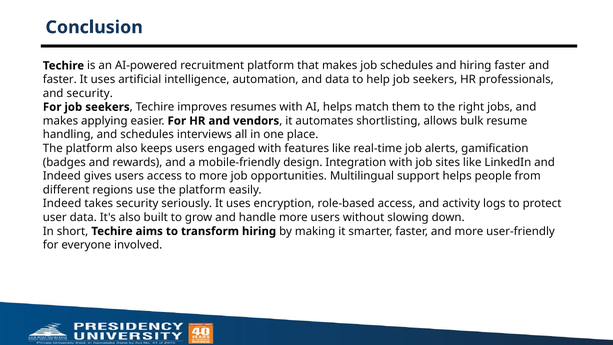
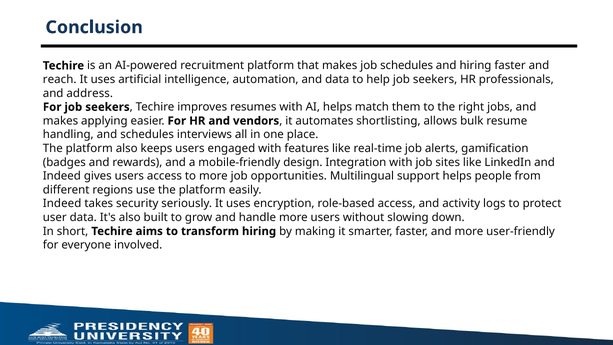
faster: faster -> reach (60, 79)
and security: security -> address (90, 93)
